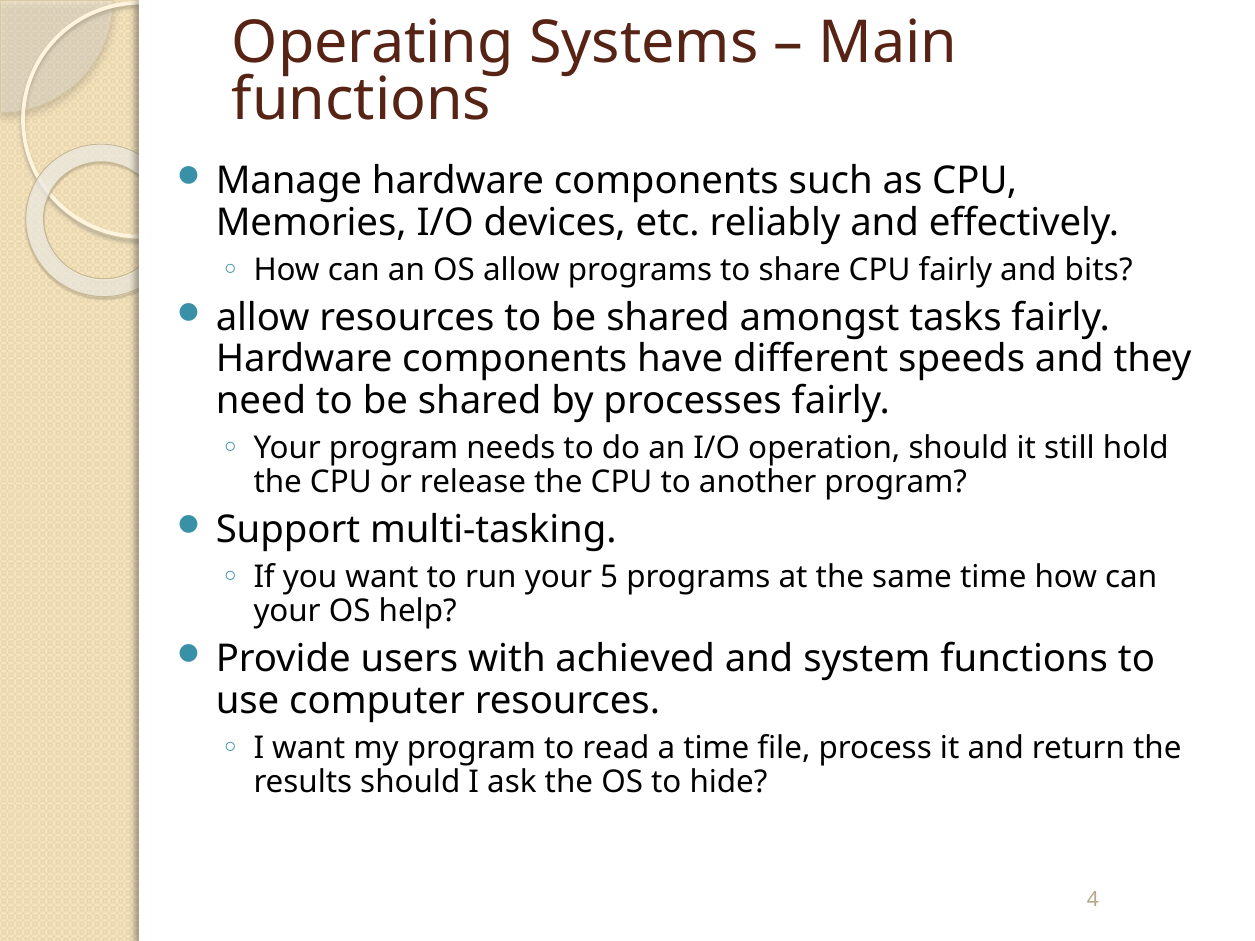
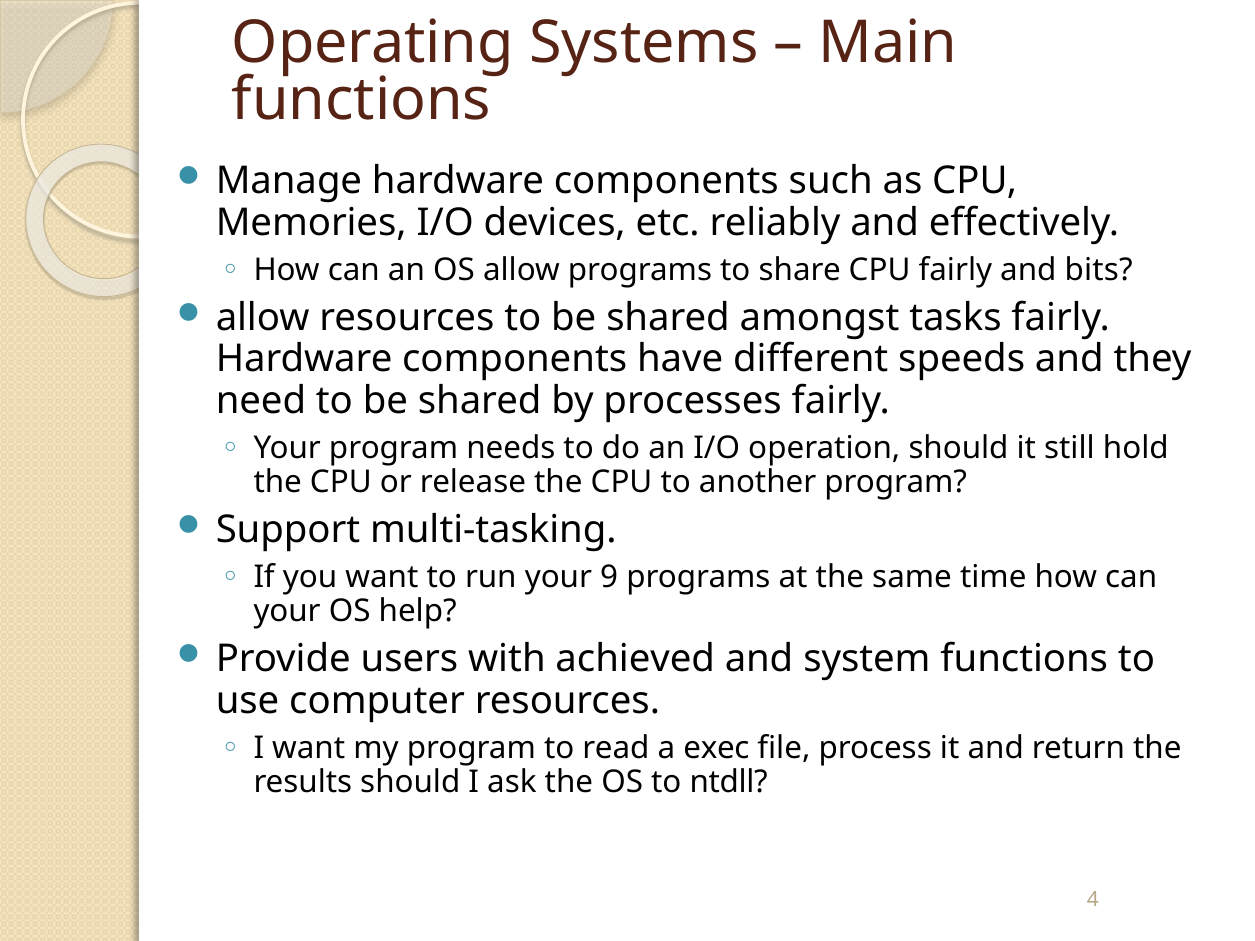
5: 5 -> 9 (609, 577)
a time: time -> exec (716, 748)
hide: hide -> ntdll (729, 782)
